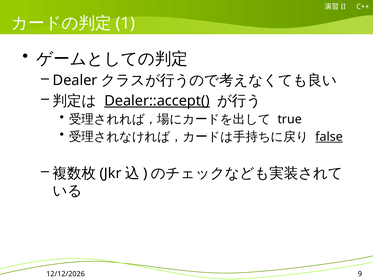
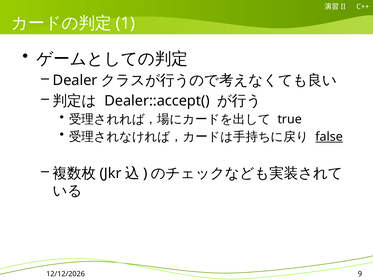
Dealer::accept( underline: present -> none (157, 101)
